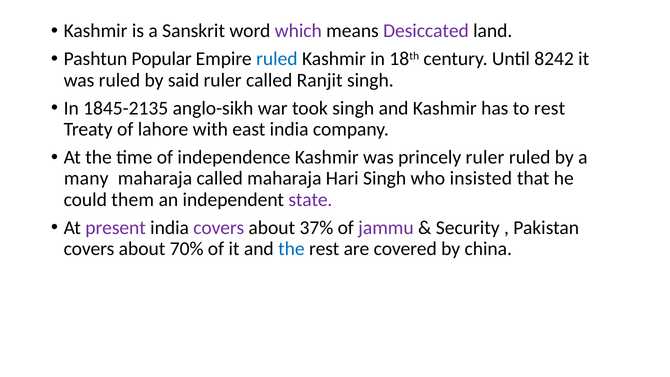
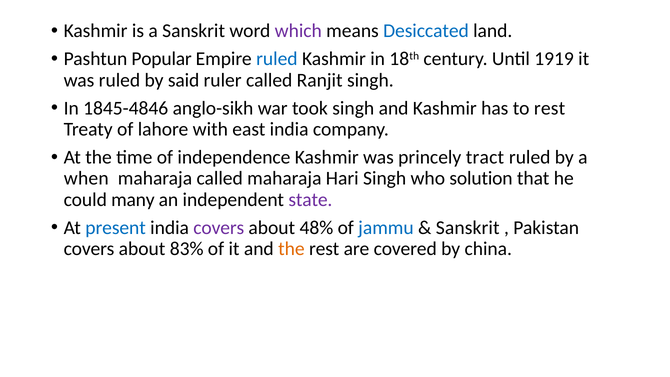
Desiccated colour: purple -> blue (426, 31)
8242: 8242 -> 1919 (554, 59)
1845-2135: 1845-2135 -> 1845-4846 (126, 108)
princely ruler: ruler -> tract (485, 157)
many: many -> when (86, 178)
insisted: insisted -> solution (481, 178)
them: them -> many (133, 200)
present colour: purple -> blue (116, 228)
37%: 37% -> 48% (316, 228)
jammu colour: purple -> blue (386, 228)
Security: Security -> Sanskrit (468, 228)
70%: 70% -> 83% (187, 249)
the colour: blue -> orange (291, 249)
